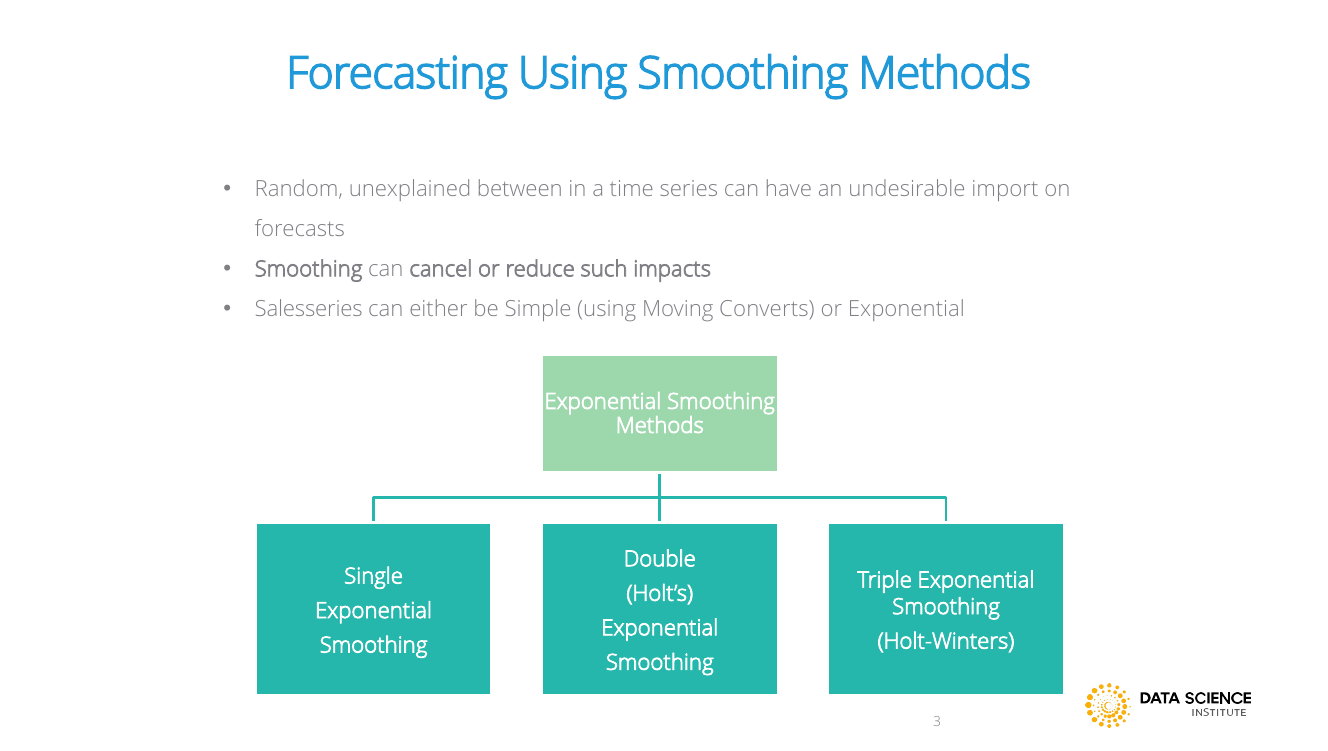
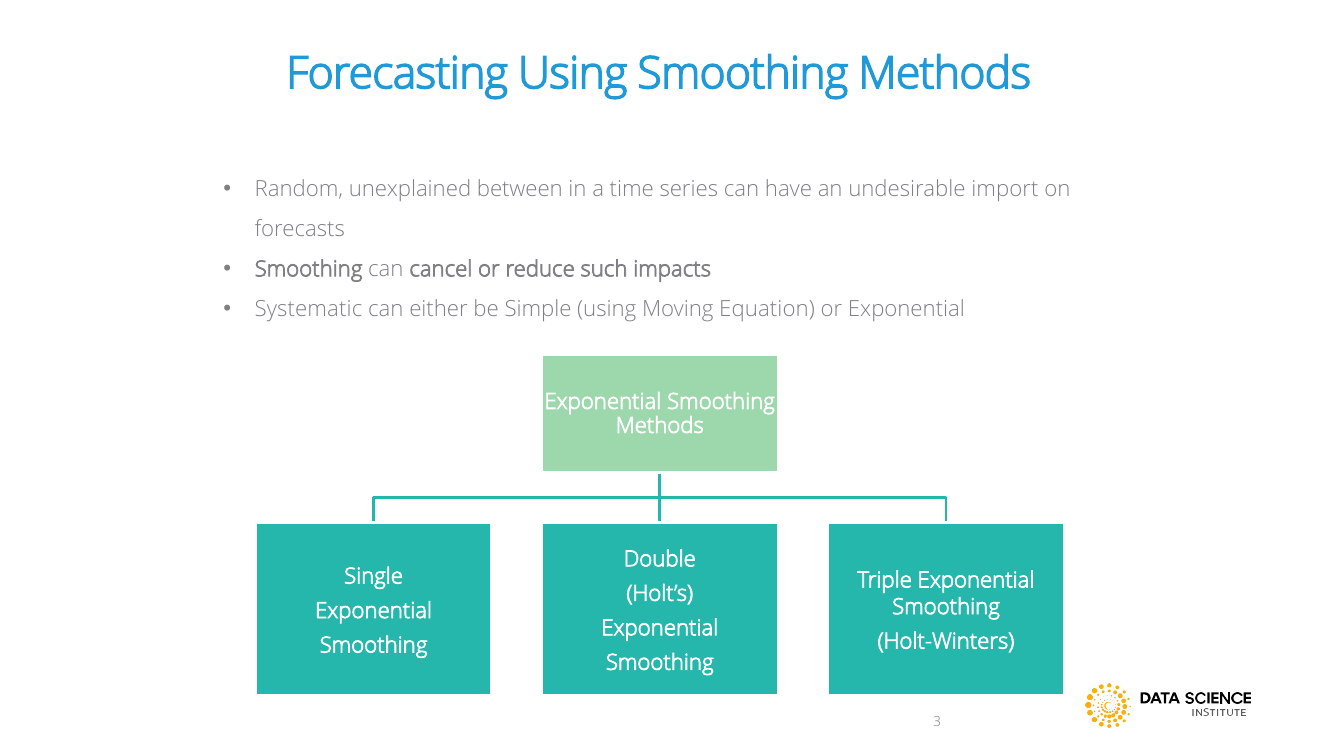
Salesseries: Salesseries -> Systematic (309, 309)
Converts: Converts -> Equation (767, 309)
